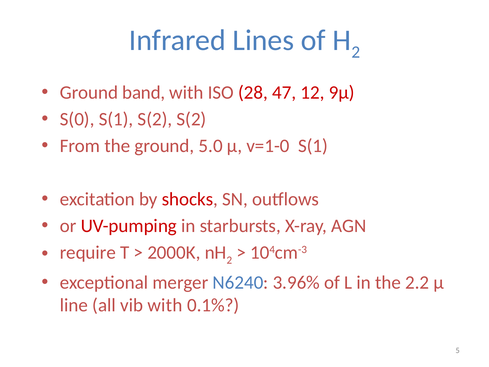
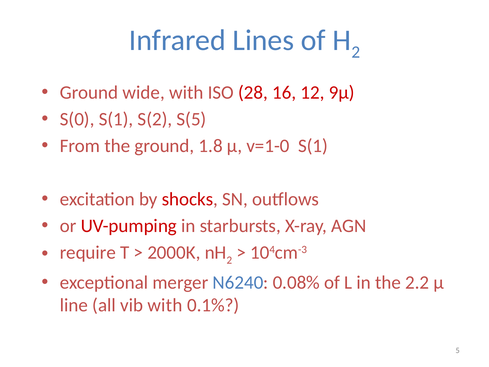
band: band -> wide (144, 93)
47: 47 -> 16 (284, 93)
S(2 S(2: S(2 -> S(5 (191, 119)
5.0: 5.0 -> 1.8 (211, 146)
3.96%: 3.96% -> 0.08% (296, 282)
